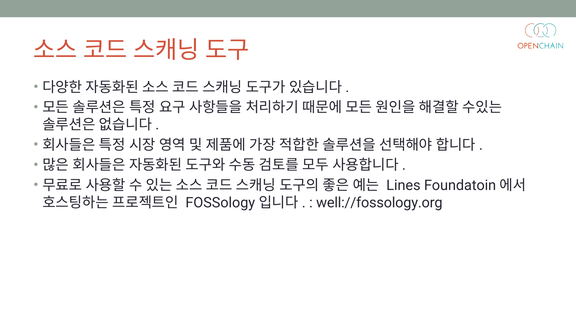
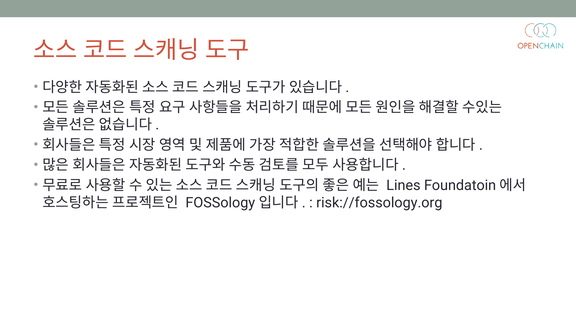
well://fossology.org: well://fossology.org -> risk://fossology.org (379, 203)
